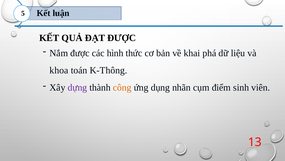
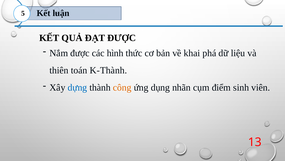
khoa: khoa -> thiên (59, 70)
K-Thông: K-Thông -> K-Thành (108, 70)
dựng colour: purple -> blue (77, 87)
